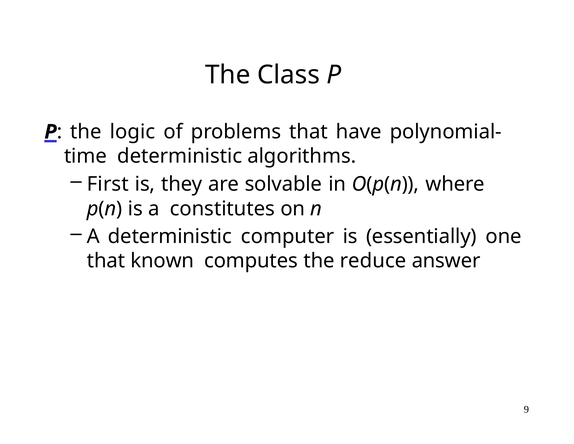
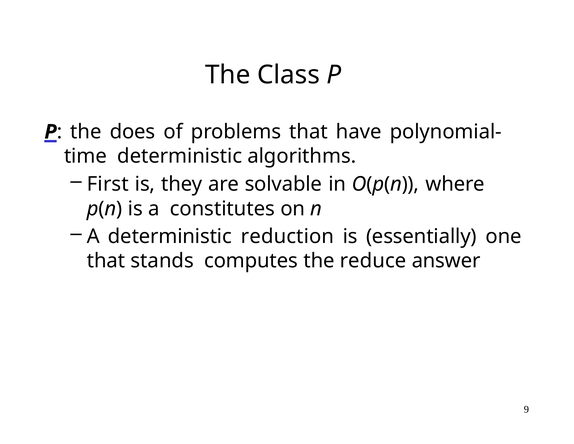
logic: logic -> does (133, 132)
computer: computer -> reduction (288, 236)
known: known -> stands (162, 261)
